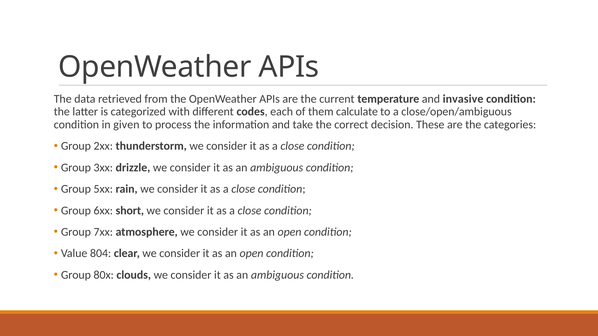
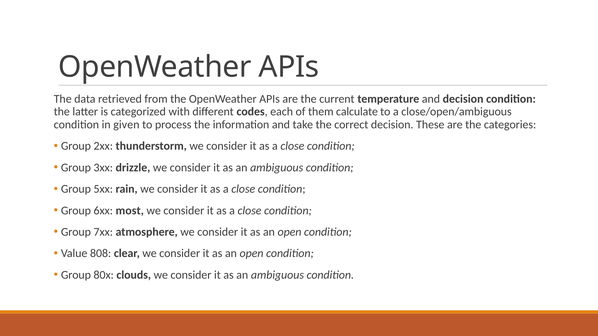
and invasive: invasive -> decision (463, 99)
short: short -> most (130, 211)
804: 804 -> 808 (101, 254)
